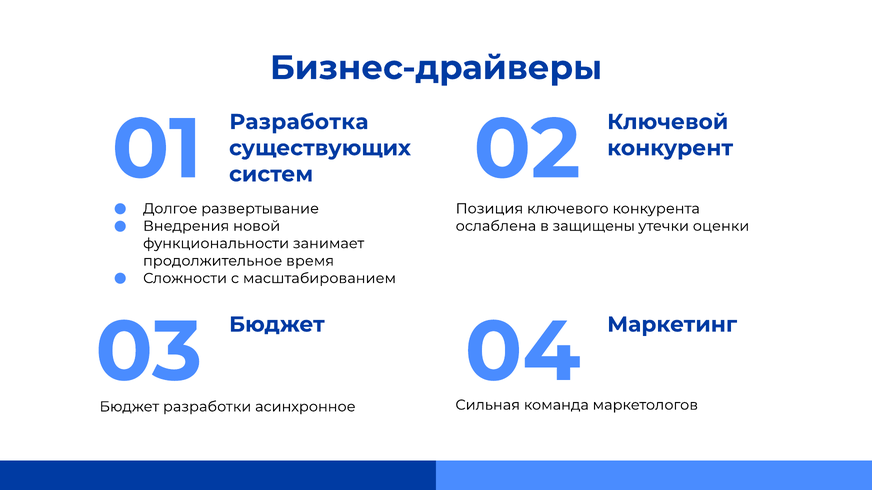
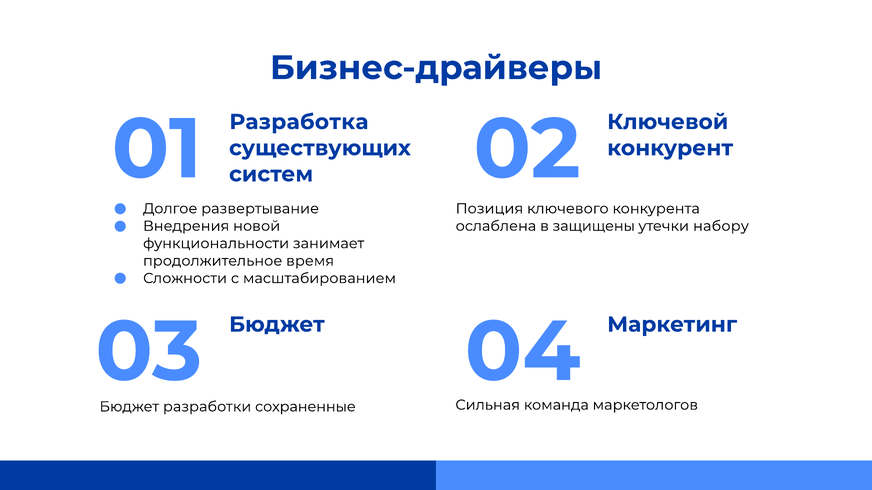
оценки: оценки -> набору (721, 226)
асинхронное: асинхронное -> сохраненные (305, 407)
